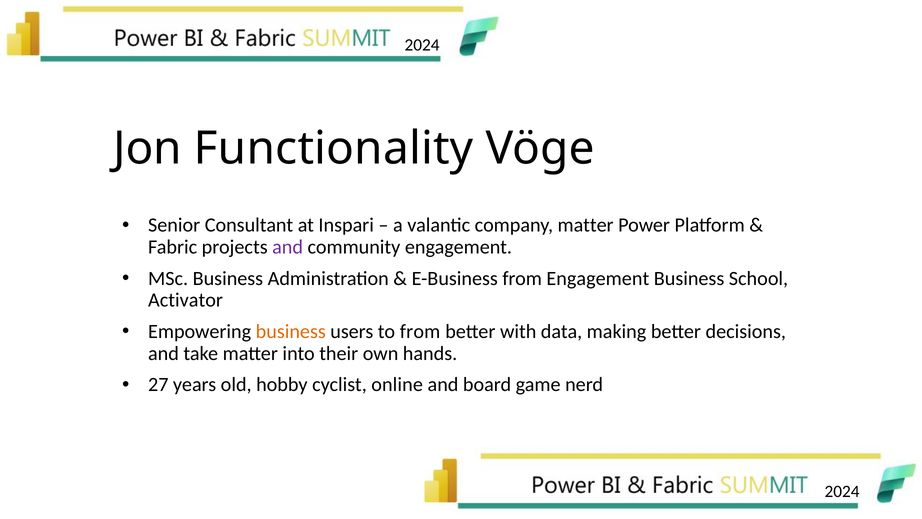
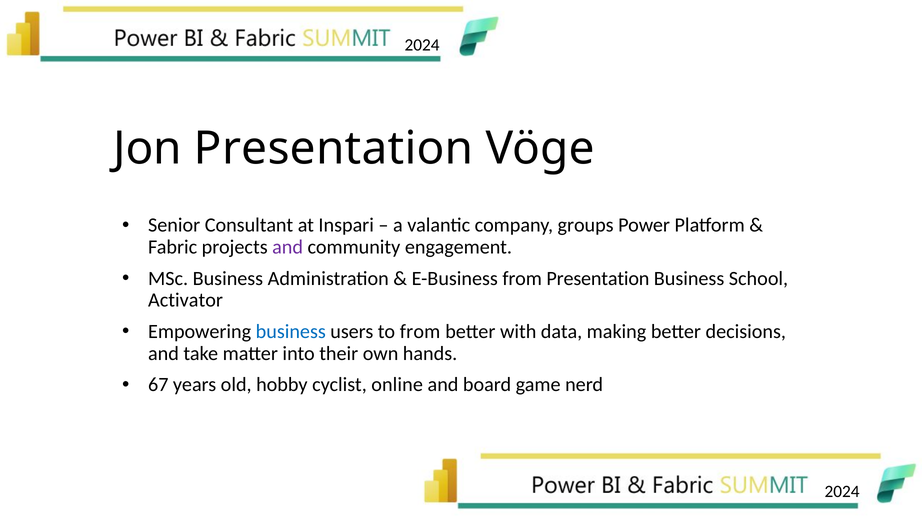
Jon Functionality: Functionality -> Presentation (334, 148)
company matter: matter -> groups (586, 225)
from Engagement: Engagement -> Presentation (598, 278)
business colour: orange -> blue (291, 331)
27: 27 -> 67 (158, 385)
